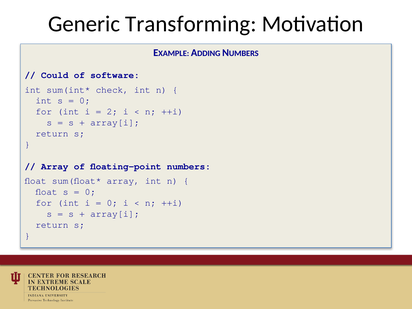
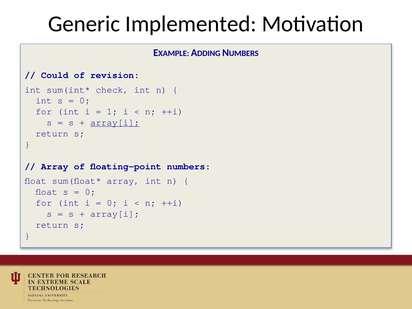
Transforming: Transforming -> Implemented (191, 24)
software: software -> revision (115, 75)
2: 2 -> 1 (112, 112)
array[i underline: none -> present (115, 123)
